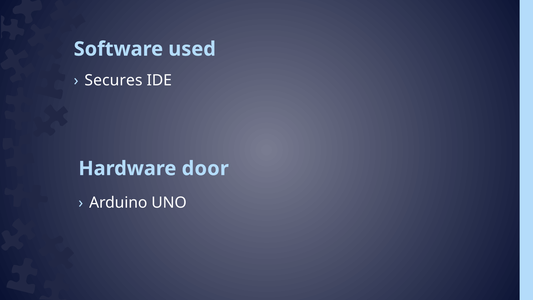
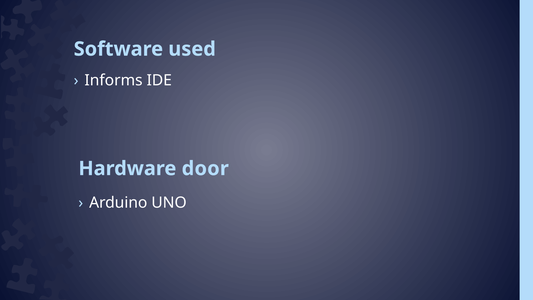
Secures: Secures -> Informs (114, 80)
